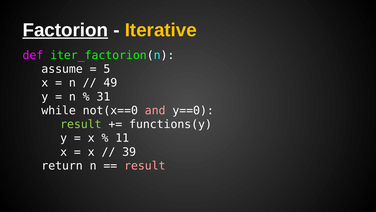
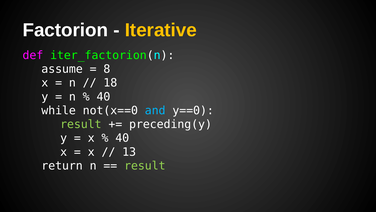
Factorion underline: present -> none (65, 30)
5: 5 -> 8 (107, 69)
49: 49 -> 18 (110, 83)
31: 31 -> 40 (103, 97)
and colour: pink -> light blue (155, 110)
functions(y: functions(y -> preceding(y (171, 124)
11: 11 -> 40 (122, 138)
39: 39 -> 13 (129, 152)
result colour: pink -> light green (145, 165)
